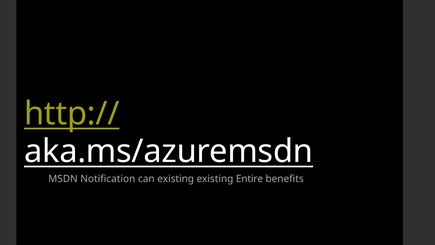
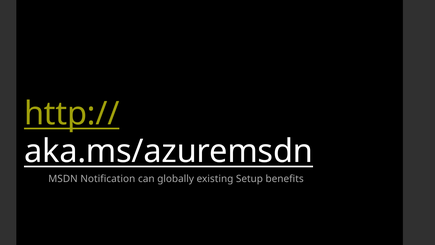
can existing: existing -> globally (176, 179)
Entire: Entire -> Setup (249, 179)
